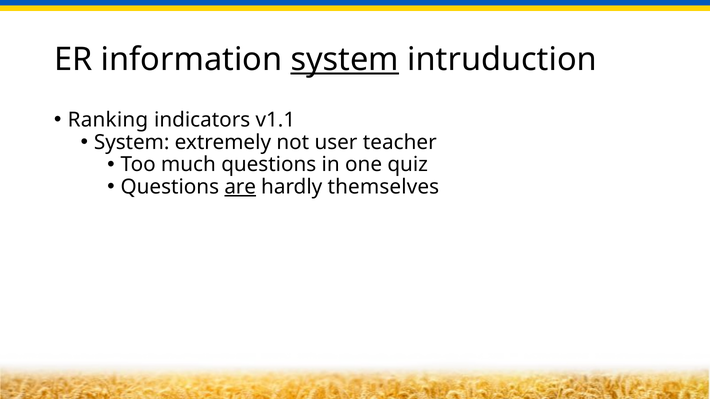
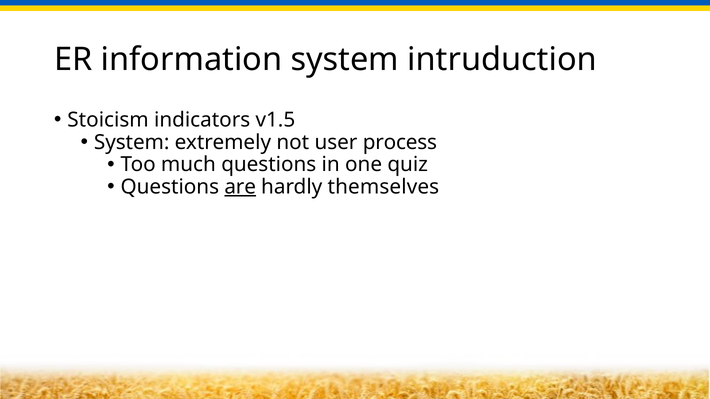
system underline: present -> none (345, 60)
Ranking: Ranking -> Stoicism (108, 120)
v1.1: v1.1 -> v1.5 (275, 120)
teacher: teacher -> process (400, 142)
